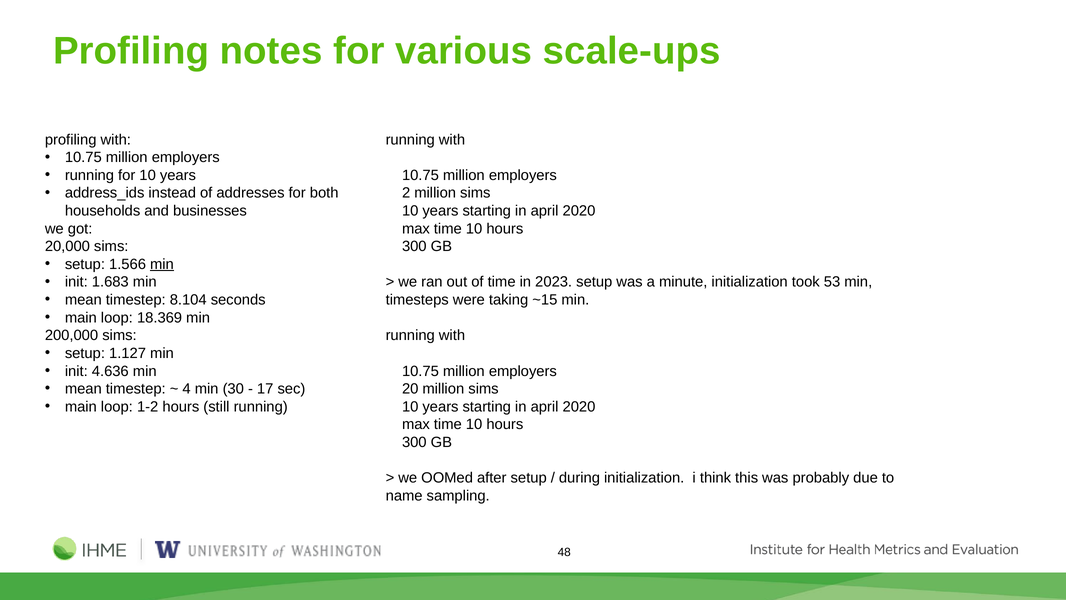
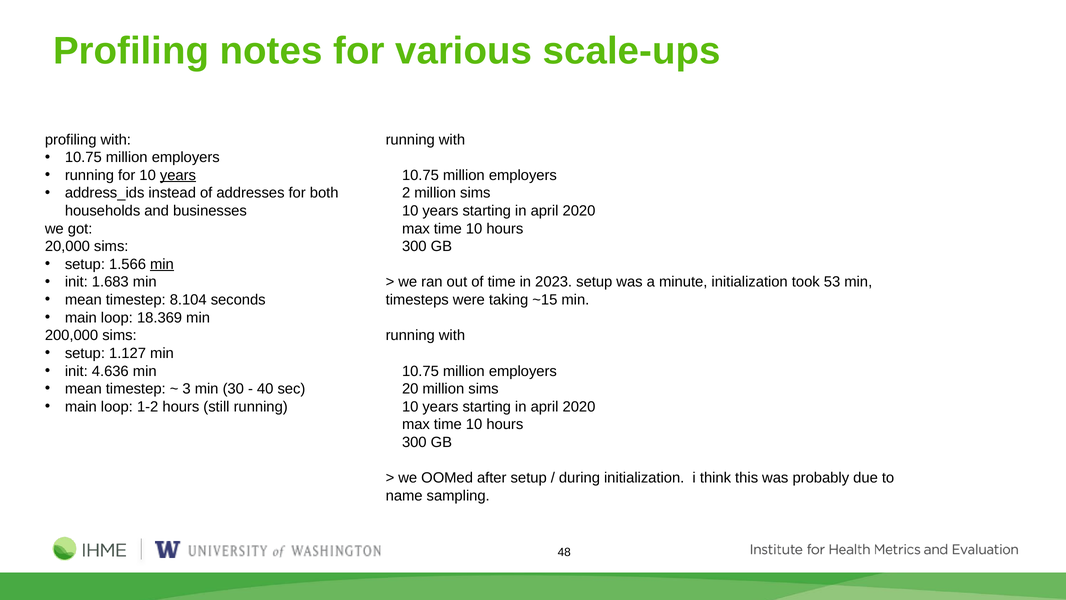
years underline: none -> present (178, 175)
4: 4 -> 3 (187, 389)
17: 17 -> 40 (265, 389)
